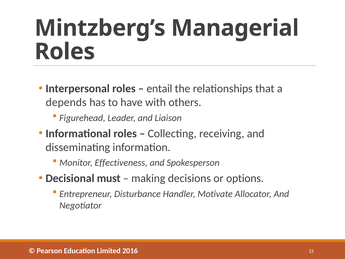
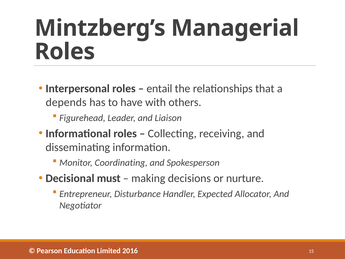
Effectiveness: Effectiveness -> Coordinating (121, 163)
options: options -> nurture (245, 178)
Motivate: Motivate -> Expected (215, 194)
